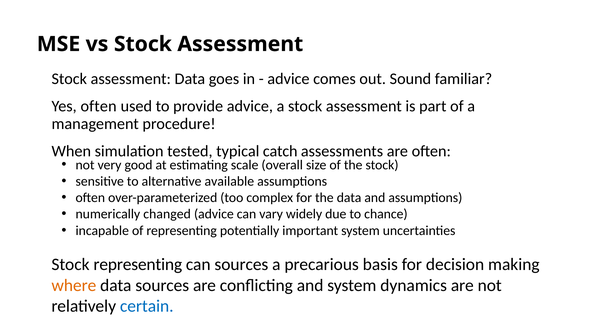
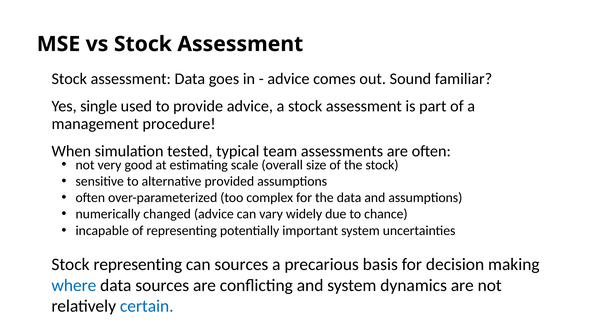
Yes often: often -> single (99, 106)
catch: catch -> team (280, 151)
available: available -> provided (229, 181)
where colour: orange -> blue (74, 286)
